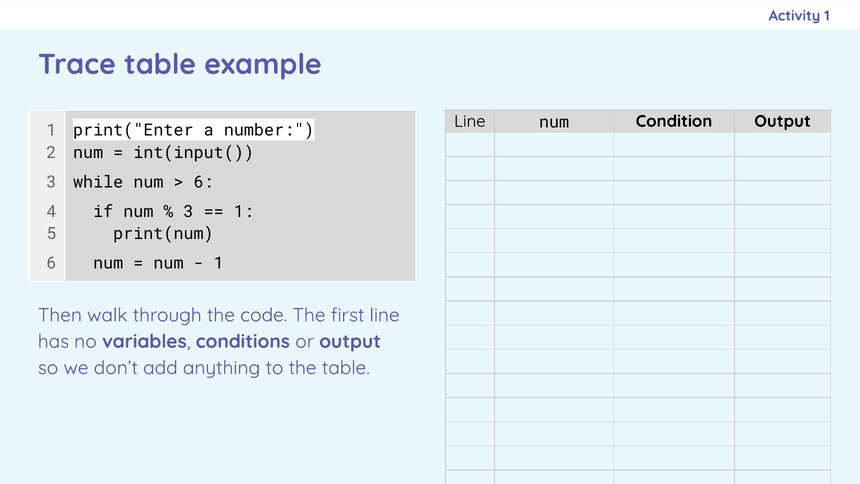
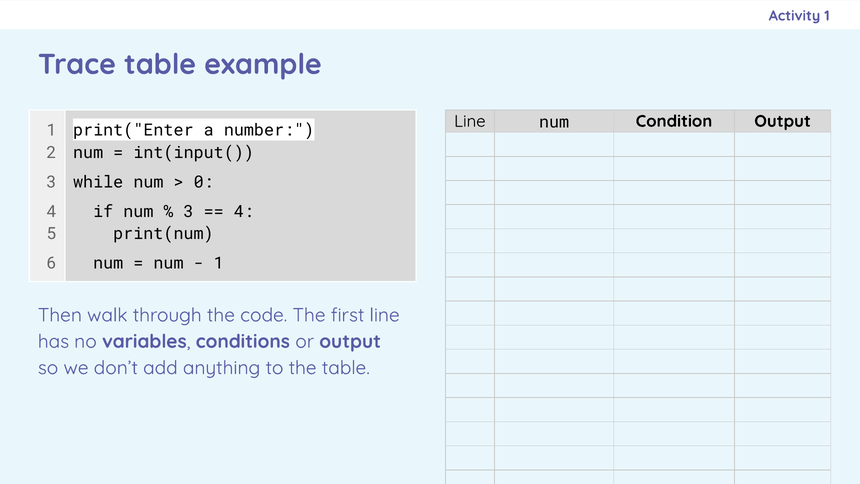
6: 6 -> 0 (204, 182)
1: 1 -> 4 (244, 211)
